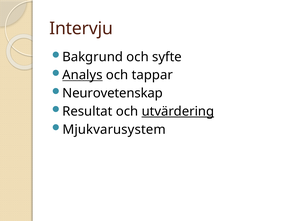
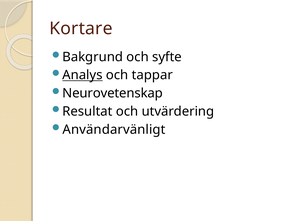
Intervju: Intervju -> Kortare (81, 29)
utvärdering underline: present -> none (178, 112)
Mjukvarusystem: Mjukvarusystem -> Användarvänligt (114, 130)
